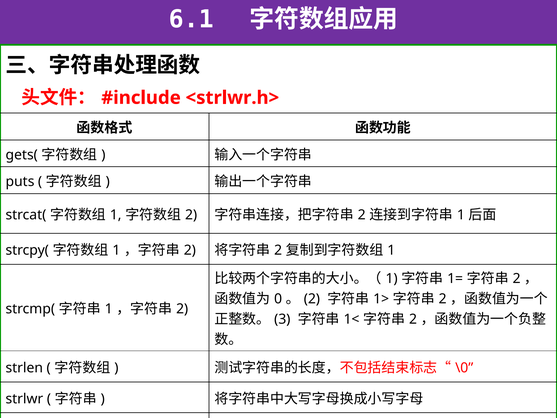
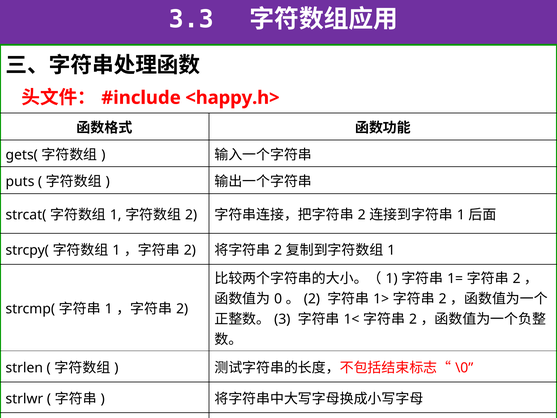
6.1: 6.1 -> 3.3 (191, 19)
<strlwr.h>: <strlwr.h> -> <happy.h> (232, 98)
